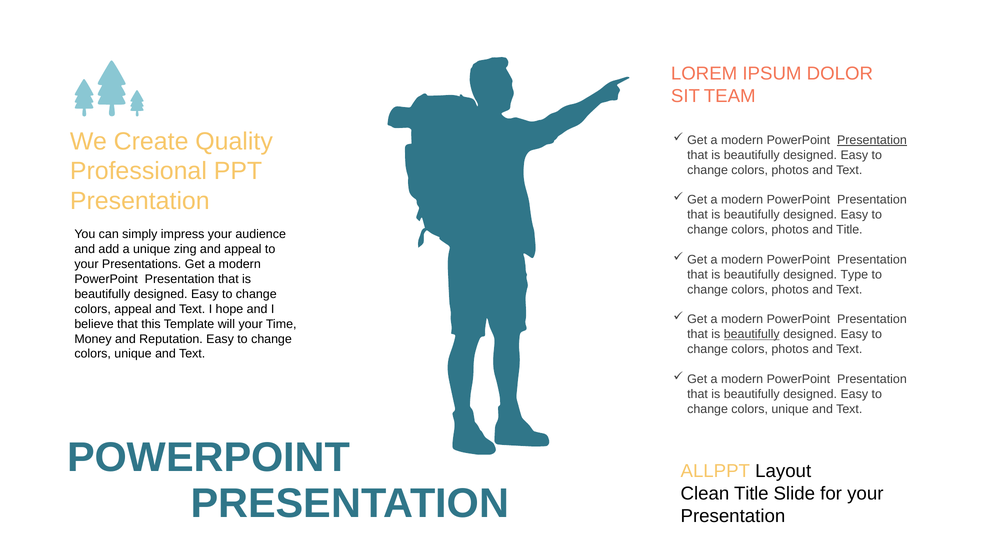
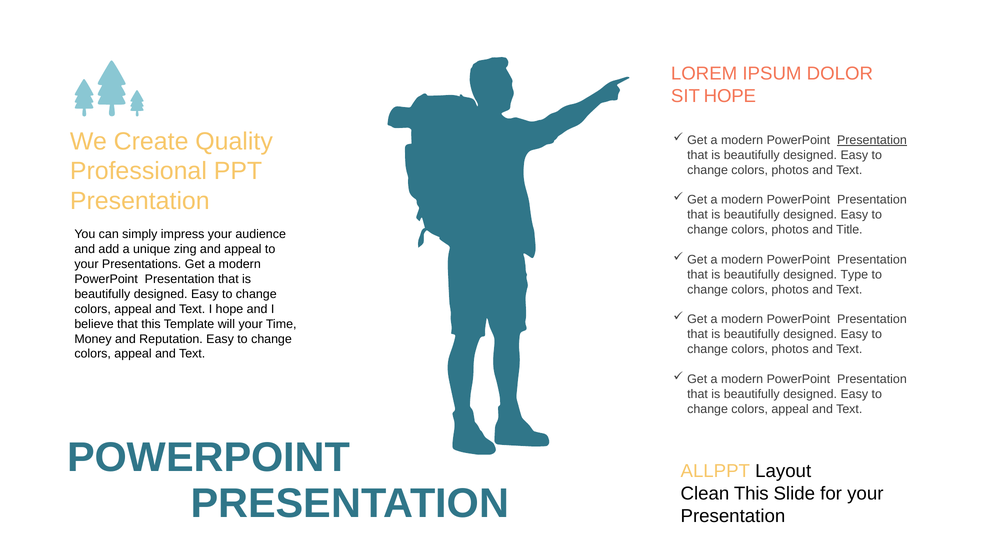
SIT TEAM: TEAM -> HOPE (730, 96)
beautifully underline: present -> none (752, 334)
unique: unique -> appeal (133, 354)
unique: unique -> appeal (790, 409)
Clean Title: Title -> This (751, 494)
